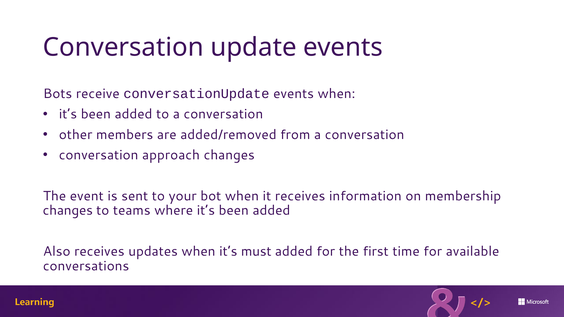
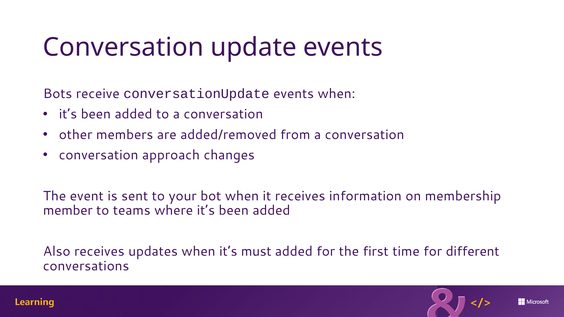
changes: changes -> member (68, 211)
available: available -> different (473, 252)
